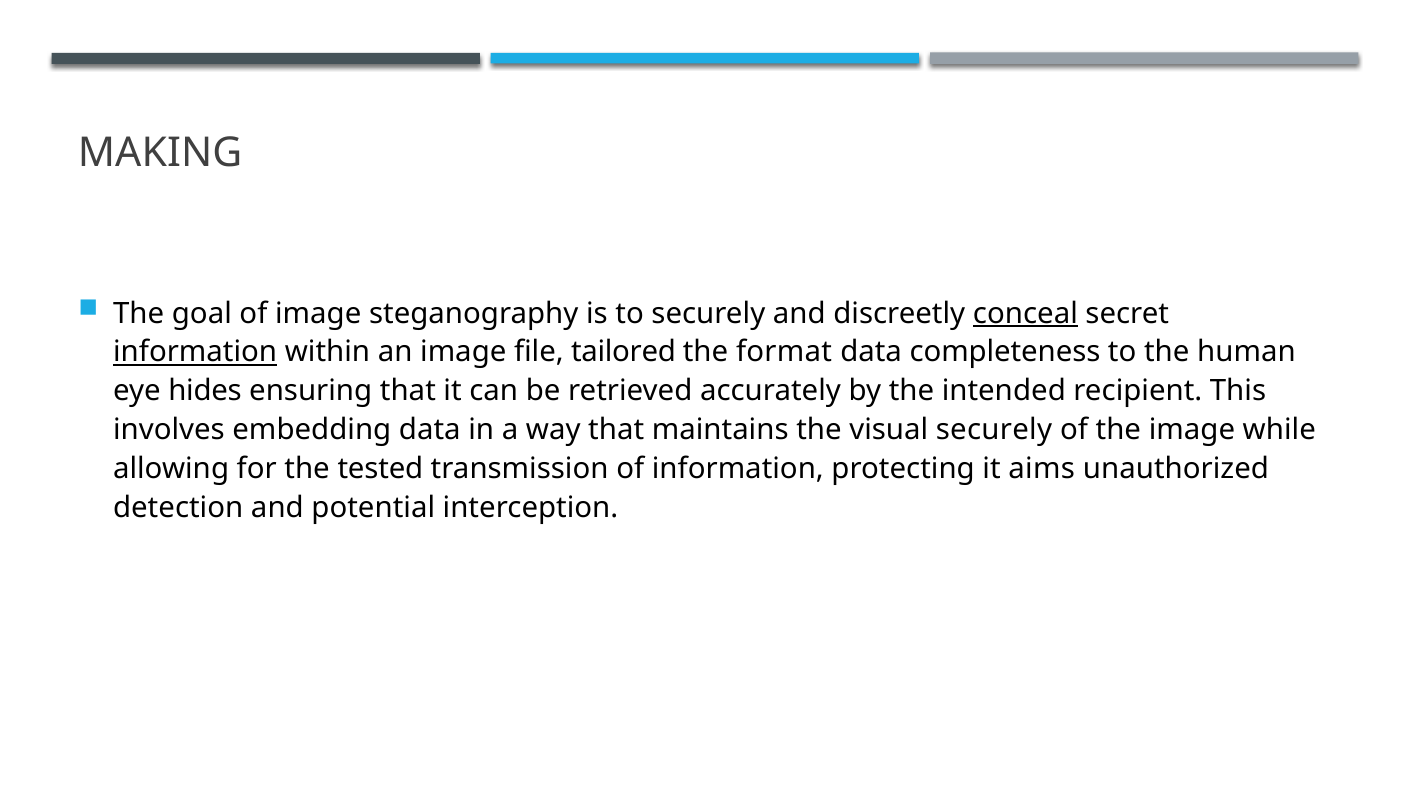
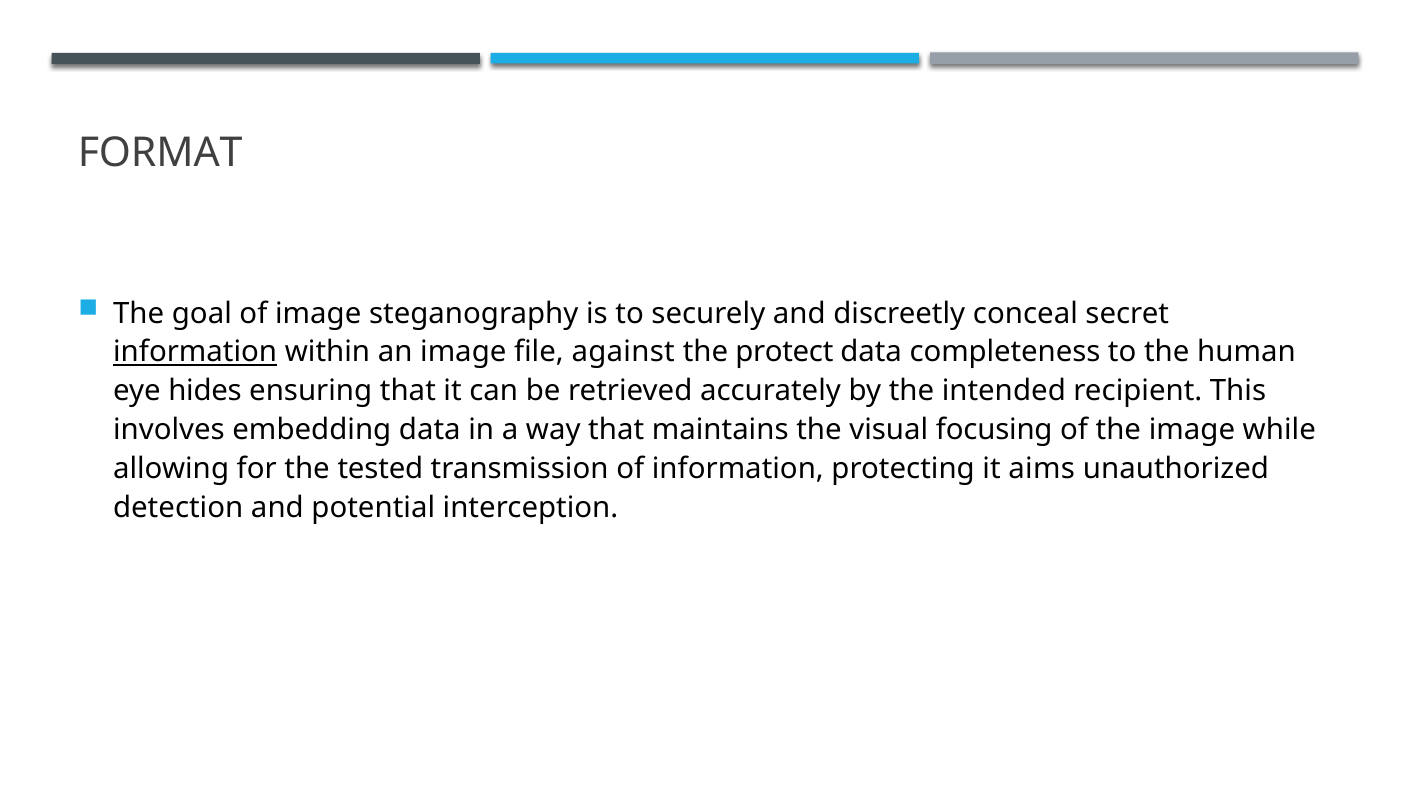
MAKING: MAKING -> FORMAT (160, 153)
conceal underline: present -> none (1025, 313)
tailored: tailored -> against (623, 352)
format: format -> protect (784, 352)
visual securely: securely -> focusing (994, 430)
